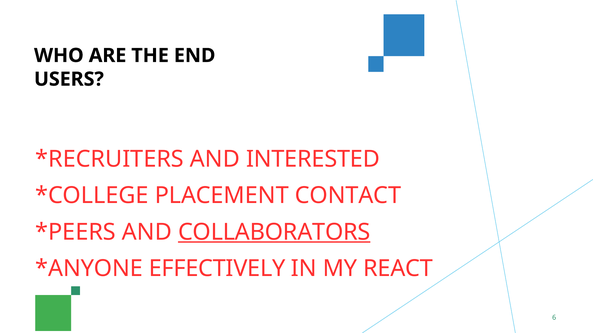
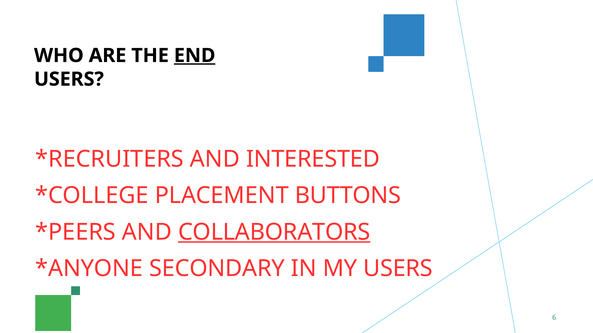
END underline: none -> present (195, 56)
CONTACT: CONTACT -> BUTTONS (348, 196)
EFFECTIVELY: EFFECTIVELY -> SECONDARY (217, 269)
MY REACT: REACT -> USERS (398, 269)
